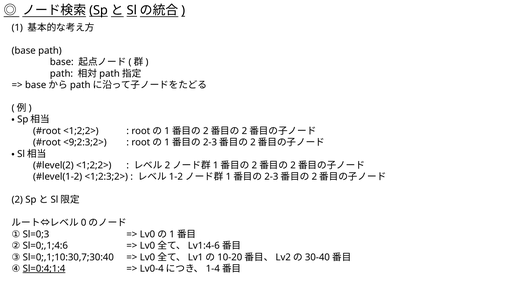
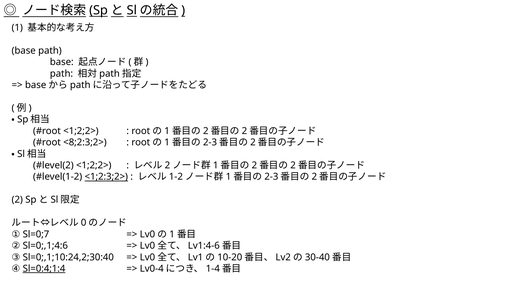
<9;2:3;2>: <9;2:3;2> -> <8;2:3;2> (85, 142)
<1;2:3;2> underline: none -> present (106, 177)
Sl=0;3: Sl=0;3 -> Sl=0;7 (36, 234)
Sl=0;,1;10:30,7;30:40: Sl=0;,1;10:30,7;30:40 -> Sl=0;,1;10:24,2;30:40 (68, 257)
